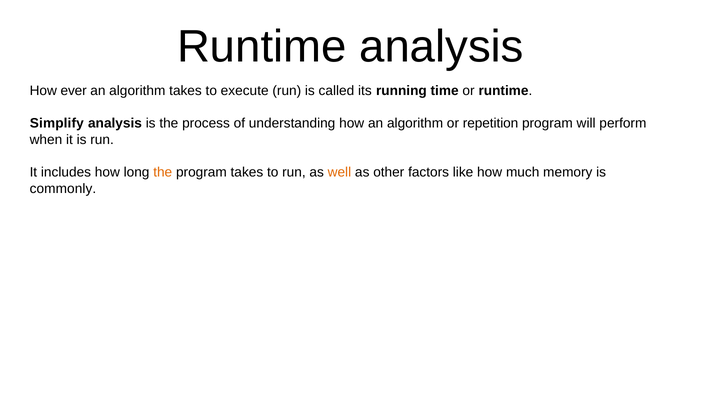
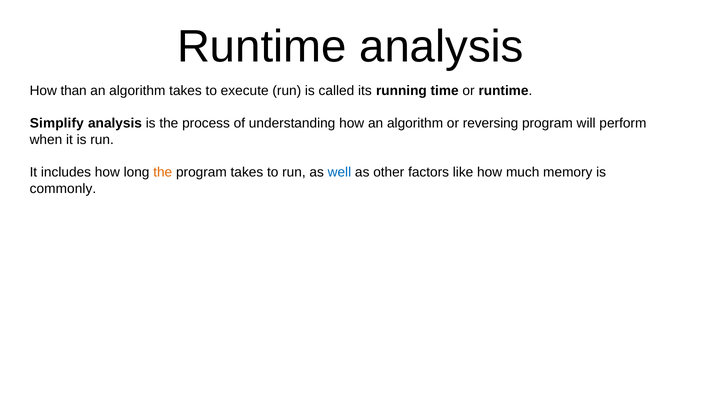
ever: ever -> than (74, 91)
repetition: repetition -> reversing (491, 123)
well colour: orange -> blue (339, 173)
